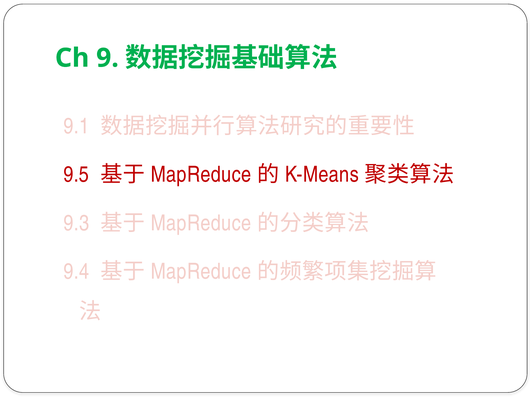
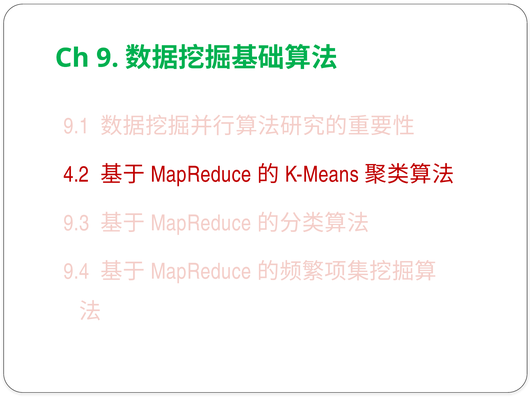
9.5: 9.5 -> 4.2 (76, 175)
